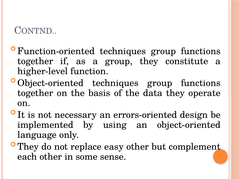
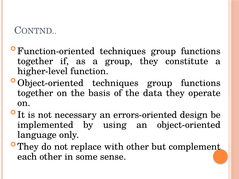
easy: easy -> with (114, 147)
